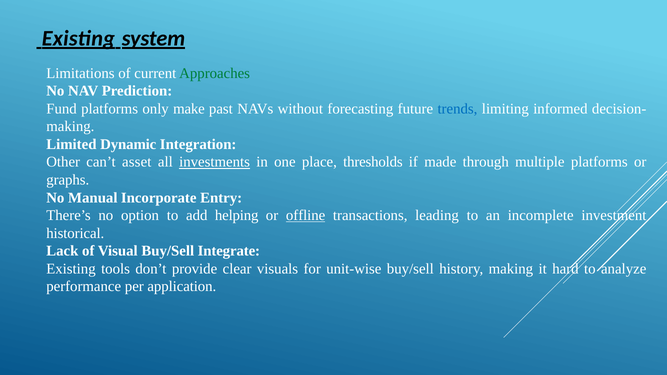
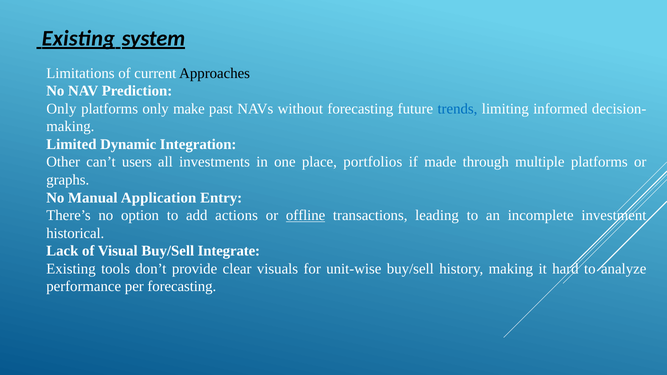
Approaches colour: green -> black (215, 73)
Fund: Fund -> Only (61, 109)
asset: asset -> users (137, 162)
investments underline: present -> none (215, 162)
thresholds: thresholds -> portfolios (373, 162)
Incorporate: Incorporate -> Application (159, 198)
helping: helping -> actions (237, 216)
per application: application -> forecasting (182, 287)
